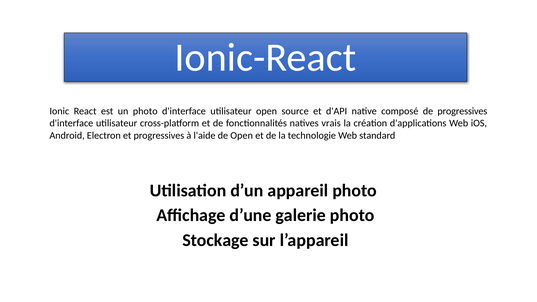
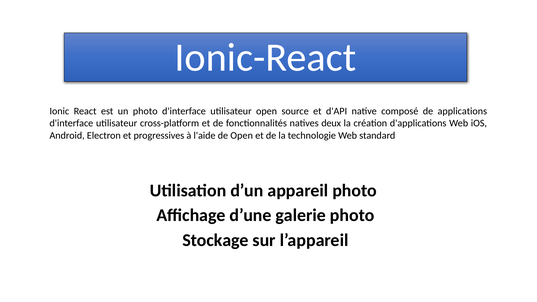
de progressives: progressives -> applications (462, 111)
vrais: vrais -> deux (331, 123)
